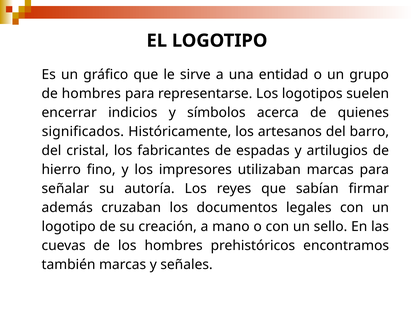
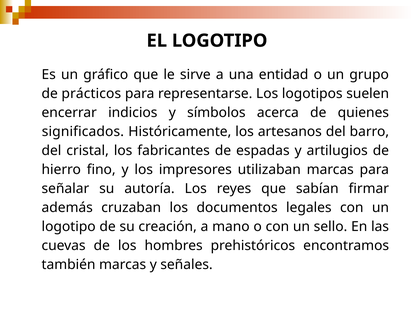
de hombres: hombres -> prácticos (91, 94)
